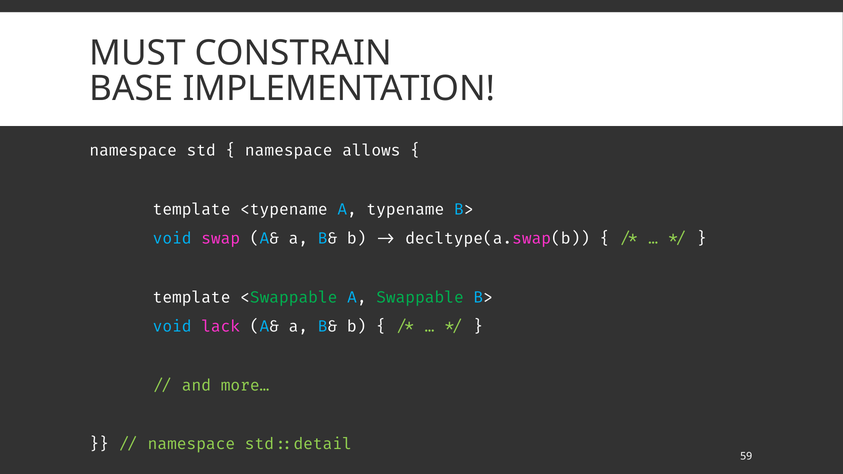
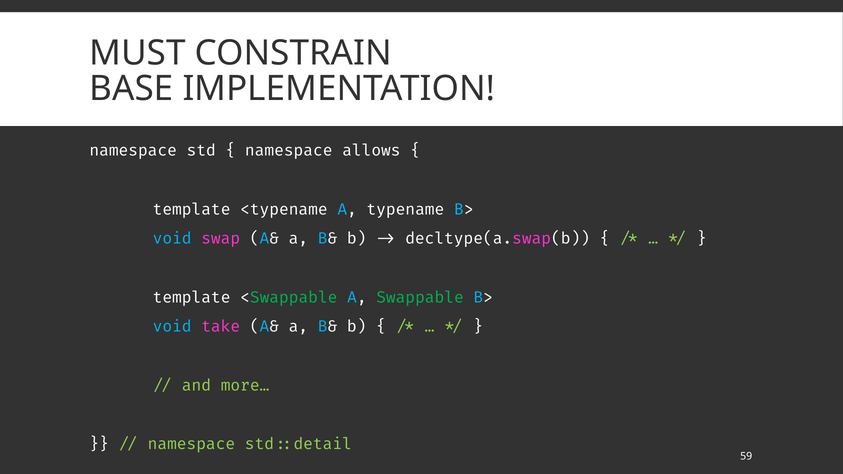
lack: lack -> take (221, 327)
